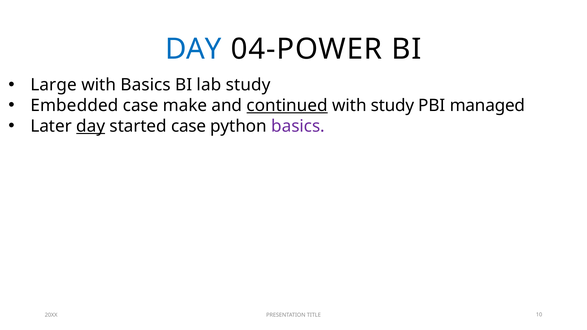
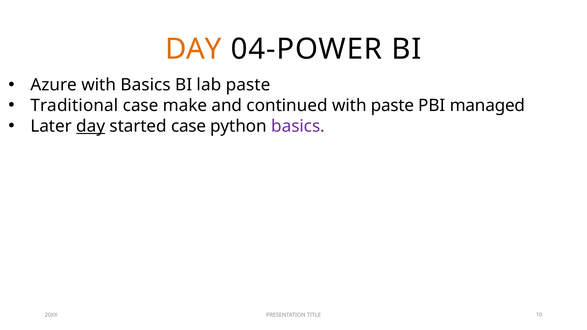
DAY colour: blue -> orange (193, 49)
Large: Large -> Azure (54, 85)
lab study: study -> paste (248, 85)
Embedded: Embedded -> Traditional (74, 106)
continued underline: present -> none (287, 106)
with study: study -> paste (393, 106)
